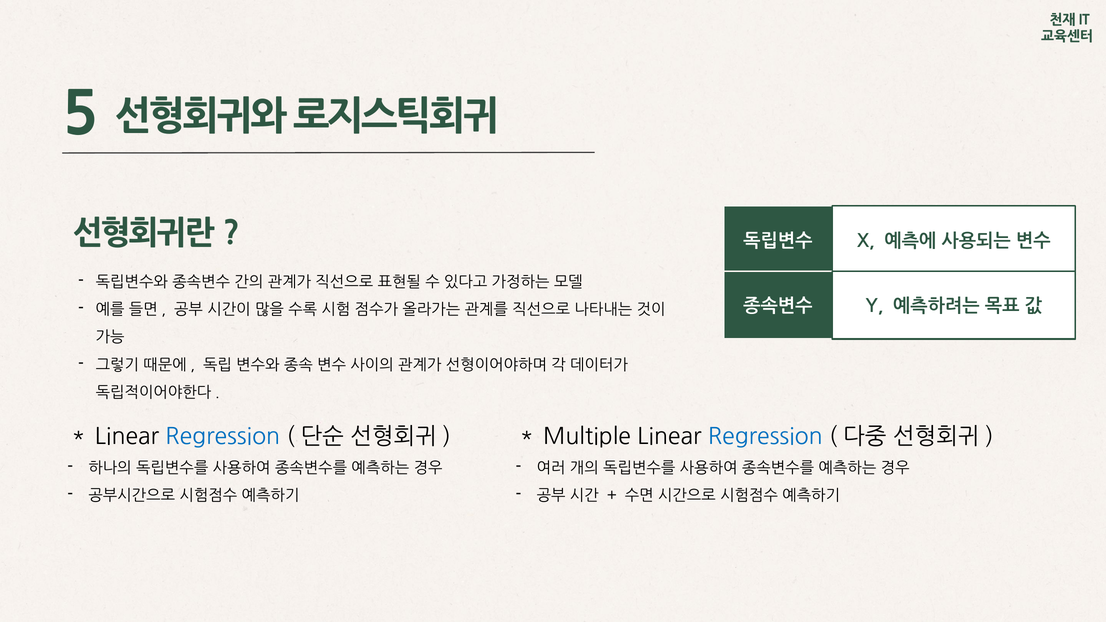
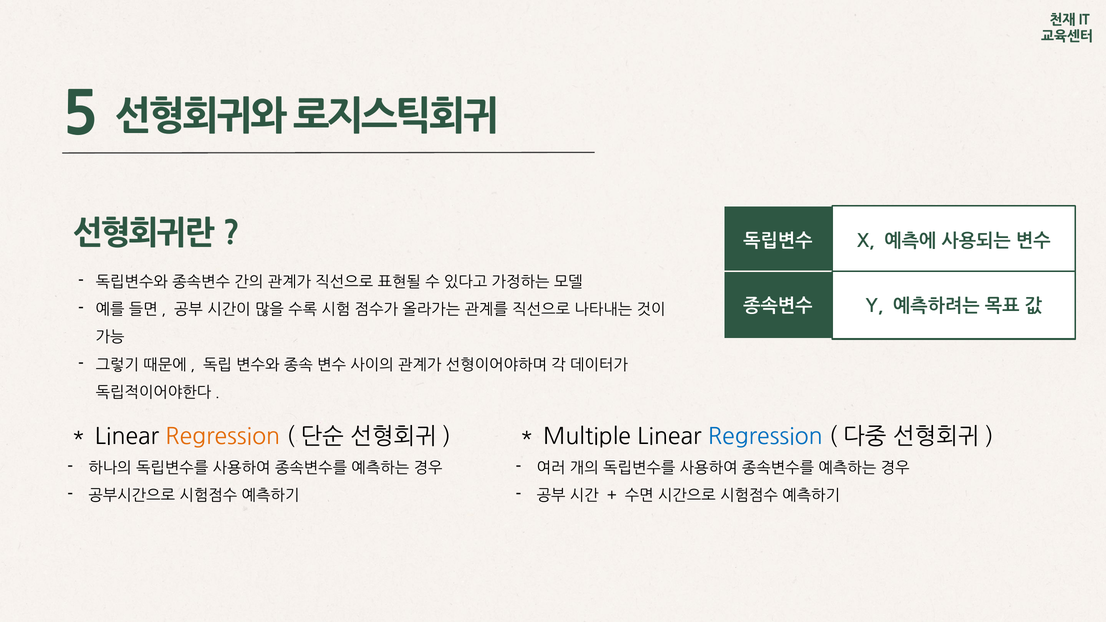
Regression colour: blue -> orange (223, 437)
